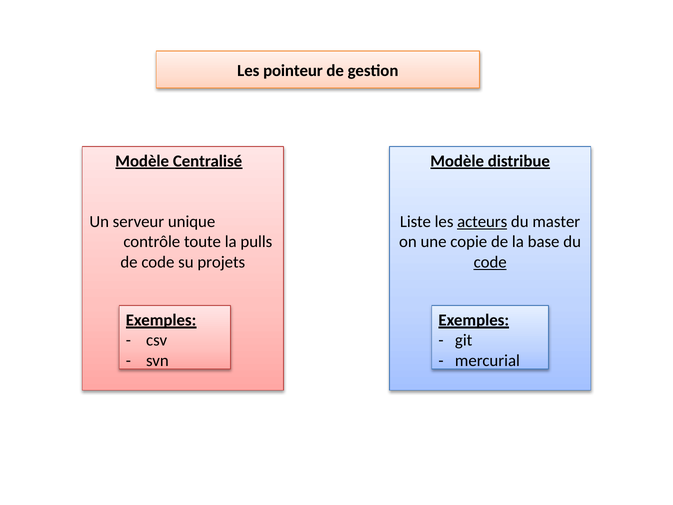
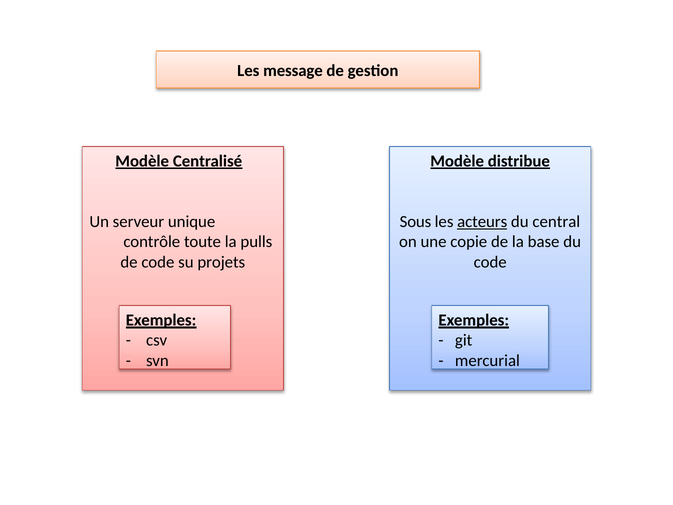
pointeur: pointeur -> message (293, 71)
Liste: Liste -> Sous (415, 222)
master: master -> central (556, 222)
code underline: present -> none (490, 262)
